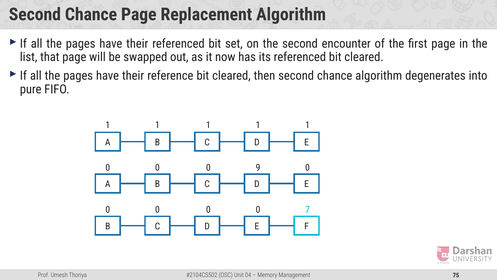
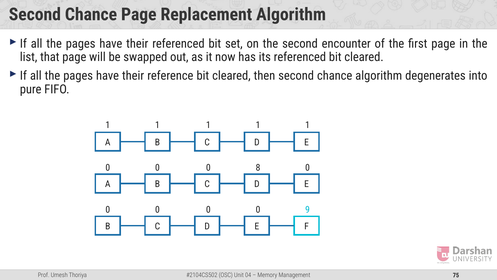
9: 9 -> 8 (258, 167)
7: 7 -> 9 (308, 209)
